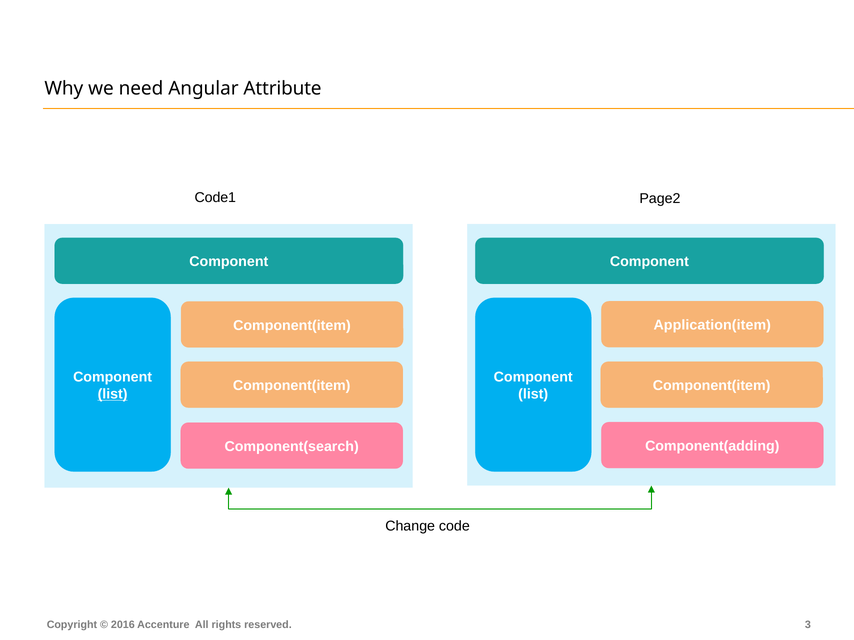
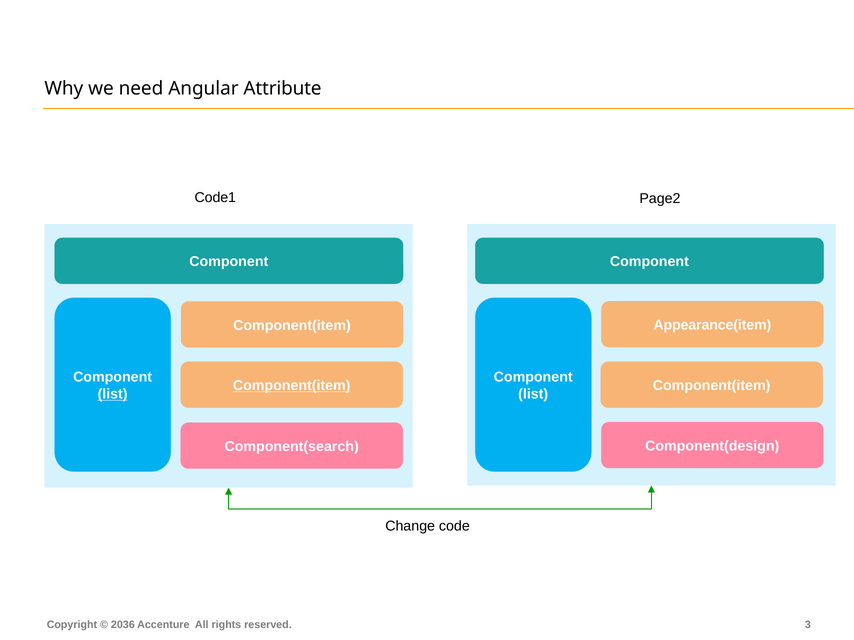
Application(item: Application(item -> Appearance(item (712, 325)
Component(item underline: none -> present (292, 386)
Component(adding: Component(adding -> Component(design (712, 446)
2016: 2016 -> 2036 (123, 625)
